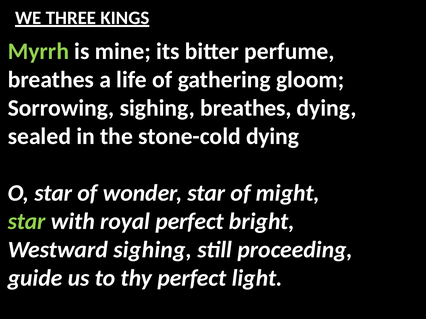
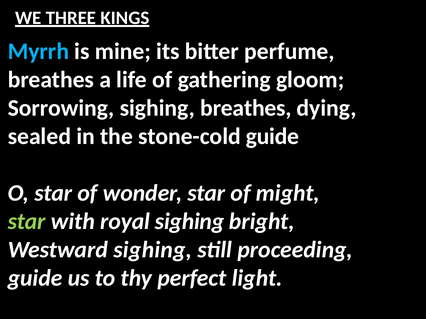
Myrrh colour: light green -> light blue (38, 51)
stone-cold dying: dying -> guide (273, 137)
royal perfect: perfect -> sighing (190, 222)
